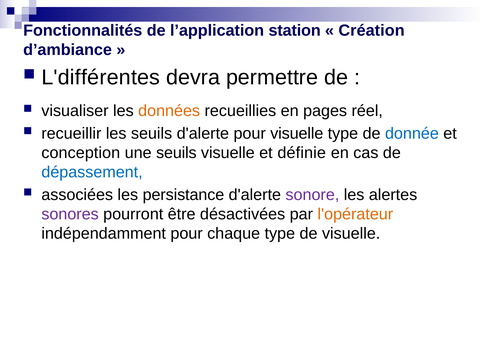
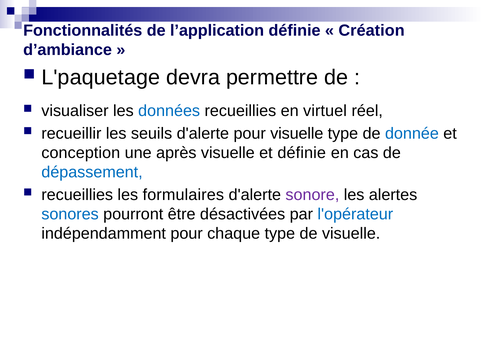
l’application station: station -> définie (295, 30)
L'différentes: L'différentes -> L'paquetage (101, 77)
données colour: orange -> blue (169, 111)
pages: pages -> virtuel (325, 111)
une seuils: seuils -> après (176, 153)
associées: associées -> recueillies (77, 195)
persistance: persistance -> formulaires (183, 195)
sonores colour: purple -> blue (70, 214)
l'opérateur colour: orange -> blue (355, 214)
